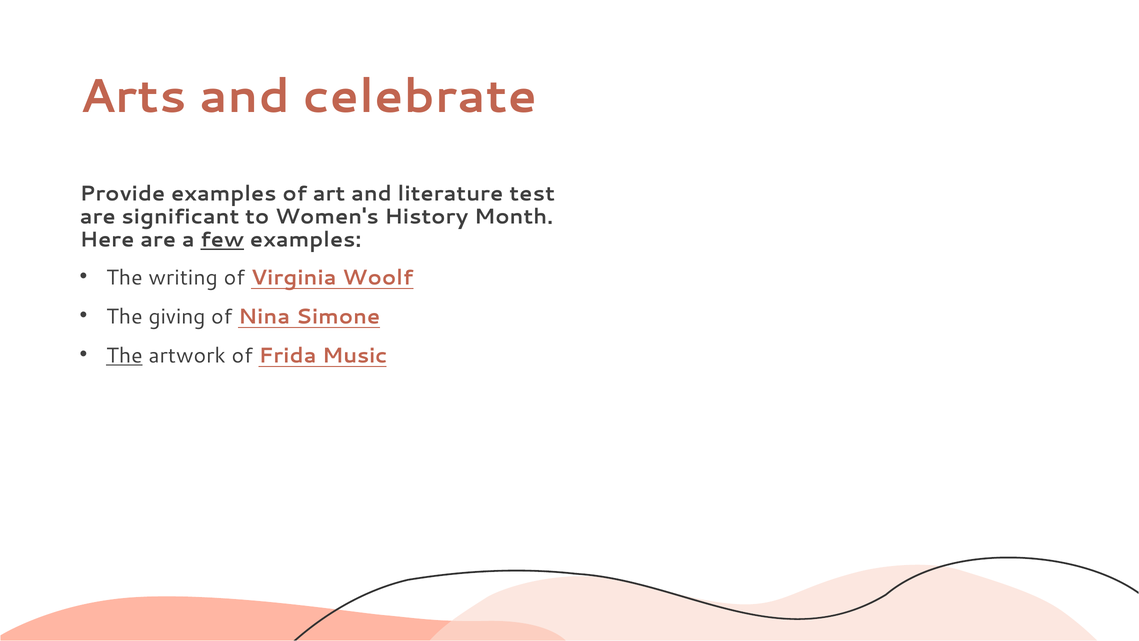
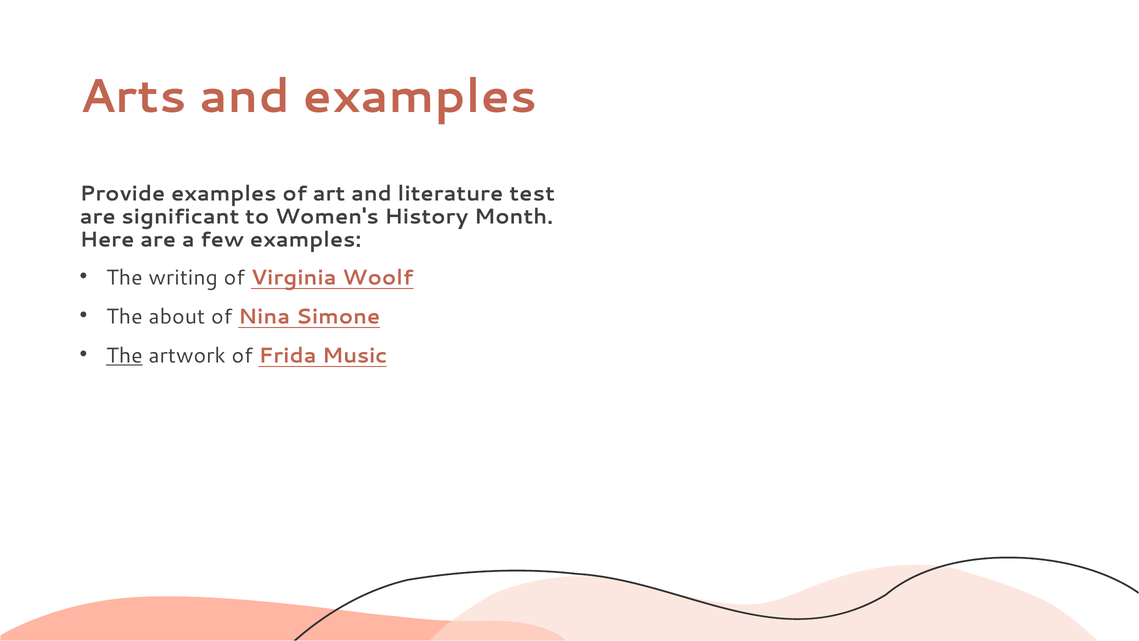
and celebrate: celebrate -> examples (420, 97)
few underline: present -> none (222, 240)
giving: giving -> about (177, 317)
